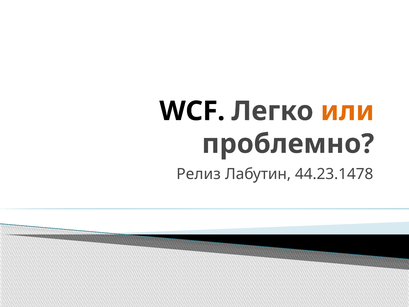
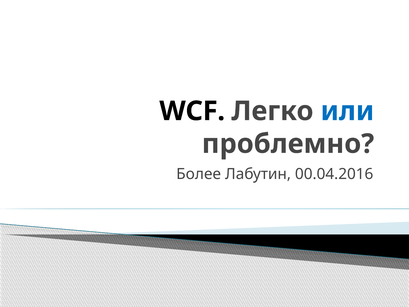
или colour: orange -> blue (347, 111)
Релиз: Релиз -> Более (199, 174)
44.23.1478: 44.23.1478 -> 00.04.2016 (334, 174)
